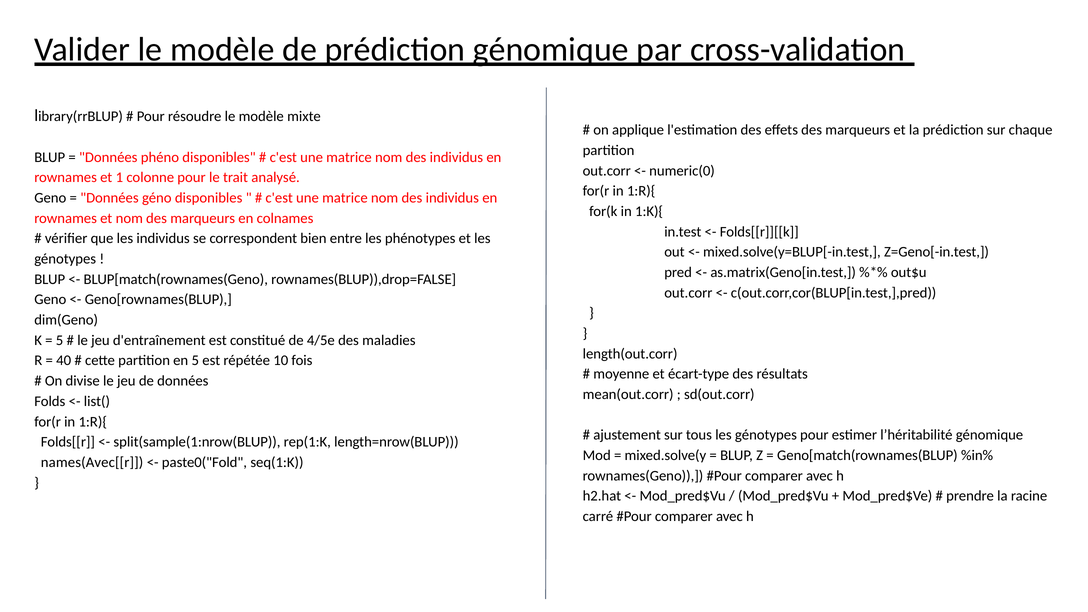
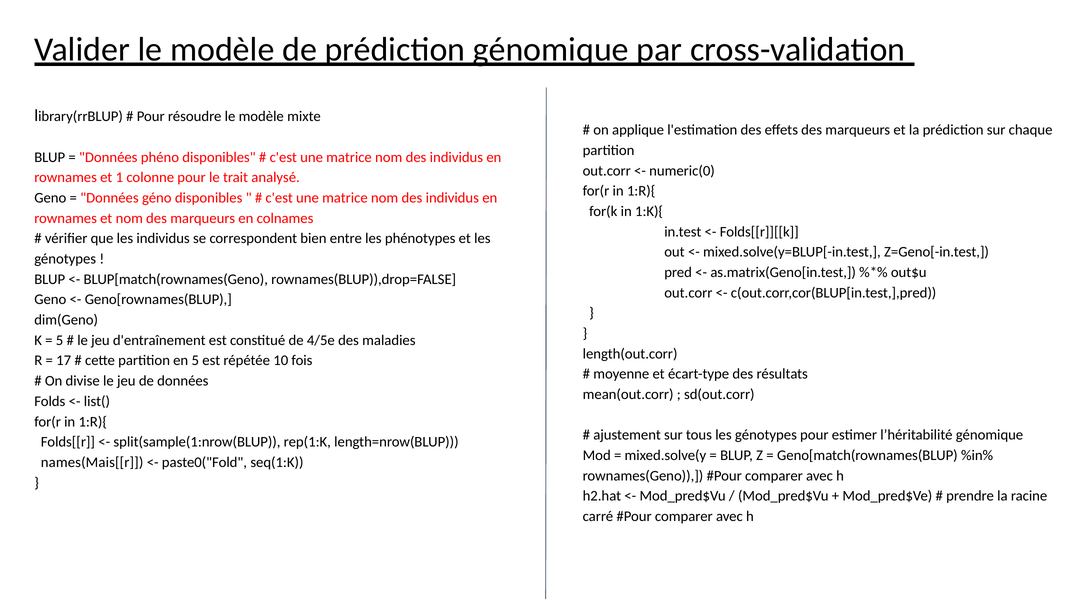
40: 40 -> 17 (64, 361)
names(Avec[[r: names(Avec[[r -> names(Mais[[r (92, 462)
